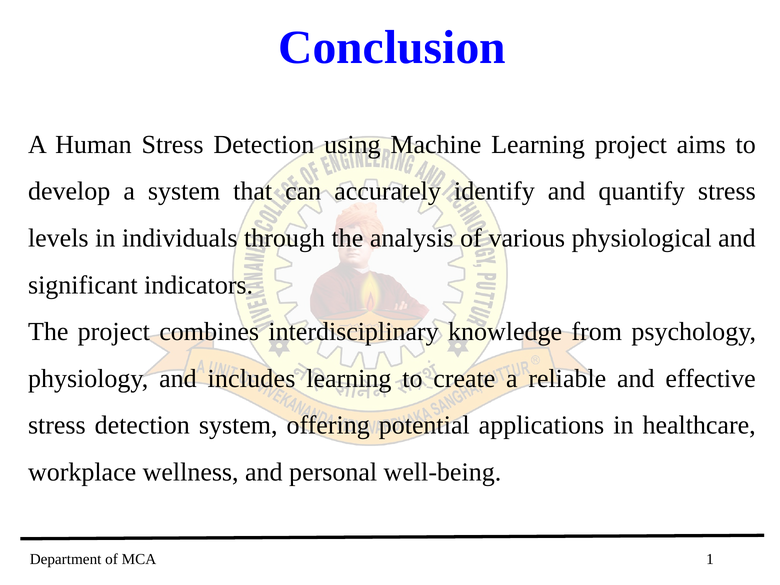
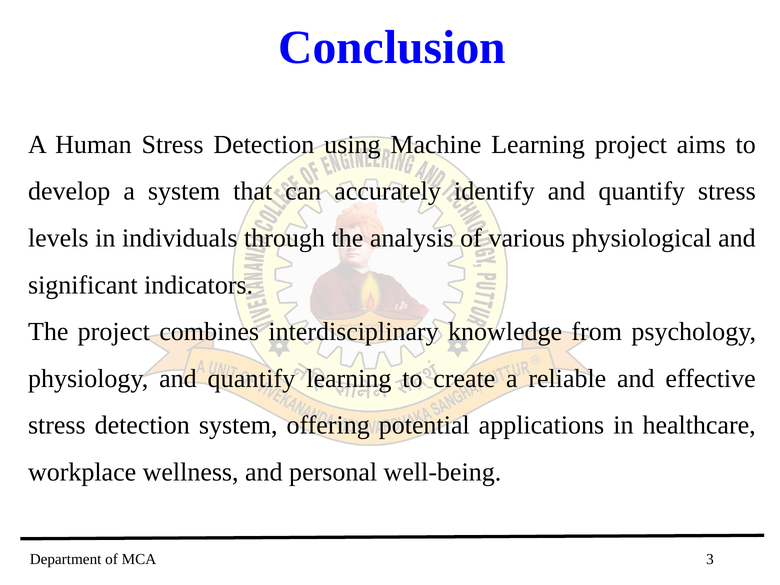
physiology and includes: includes -> quantify (251, 379)
1: 1 -> 3 (710, 559)
